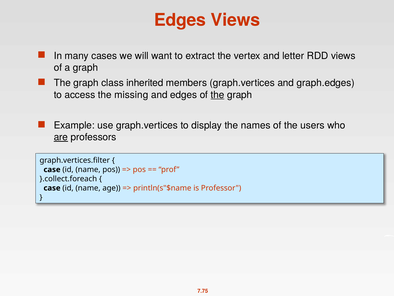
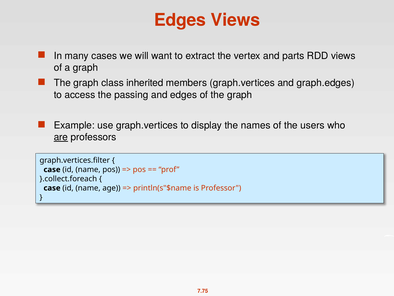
letter: letter -> parts (293, 56)
missing: missing -> passing (131, 95)
the underline: present -> none (218, 95)
